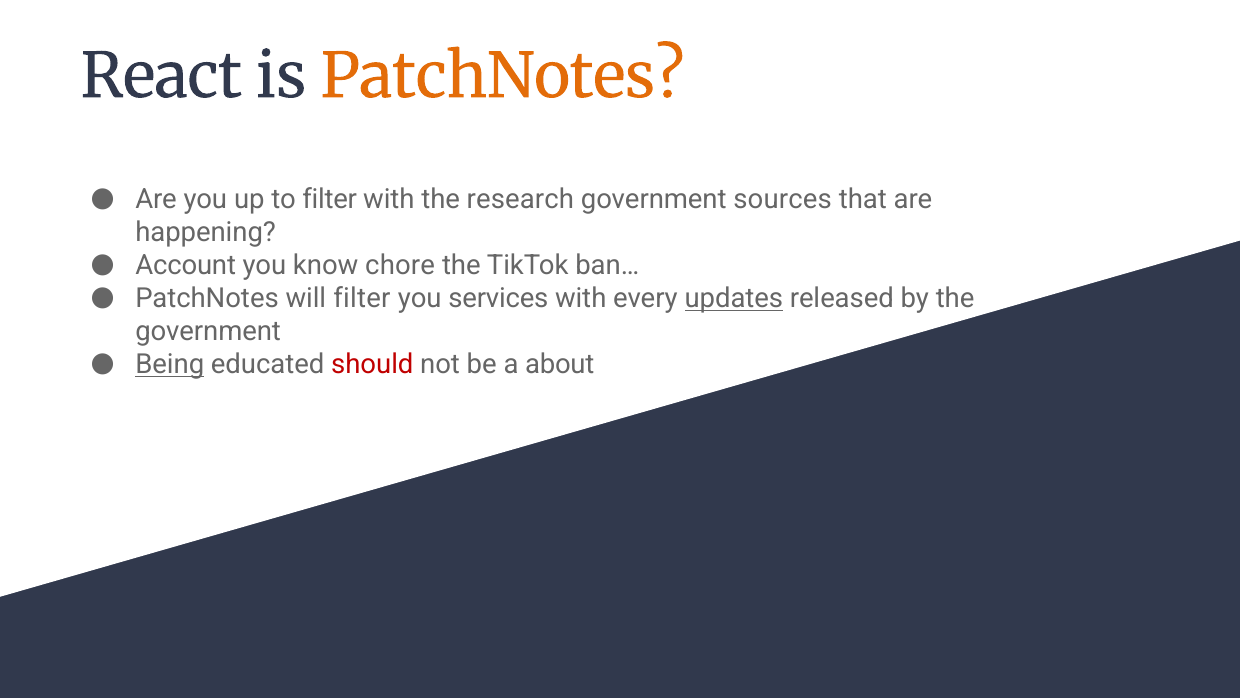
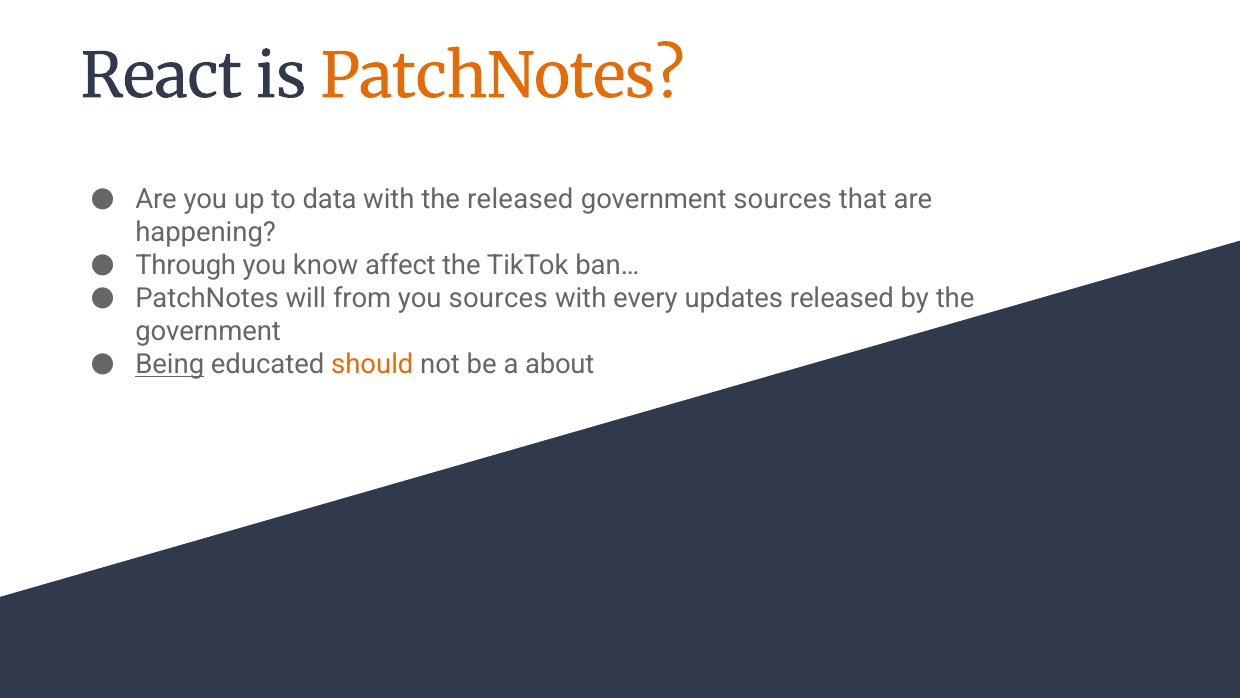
to filter: filter -> data (330, 199)
the research: research -> released (520, 199)
Account: Account -> Through (186, 265)
chore: chore -> affect (400, 265)
will filter: filter -> from (362, 298)
you services: services -> sources (498, 298)
updates underline: present -> none (734, 298)
should colour: red -> orange (372, 364)
